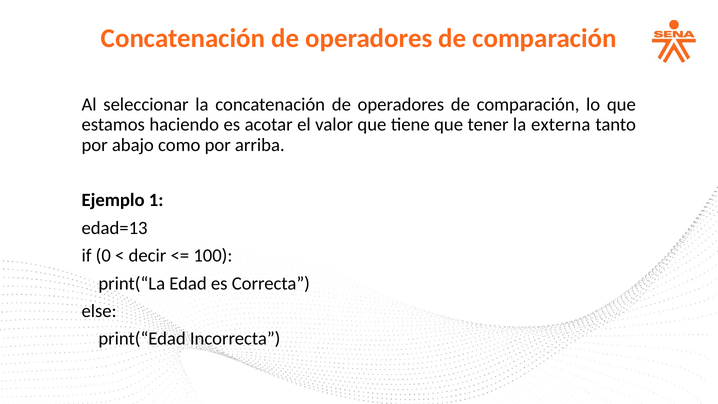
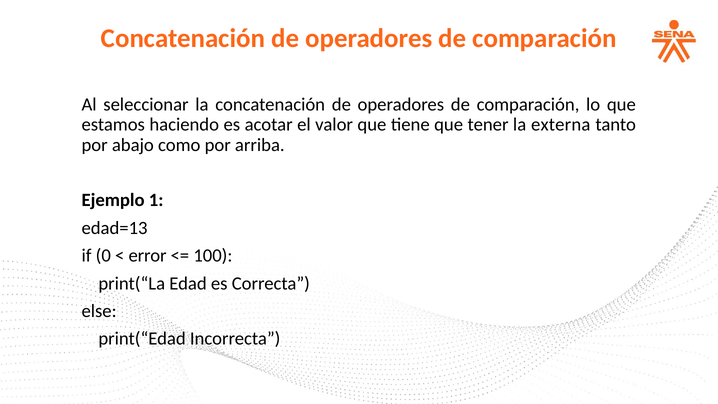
decir: decir -> error (148, 256)
